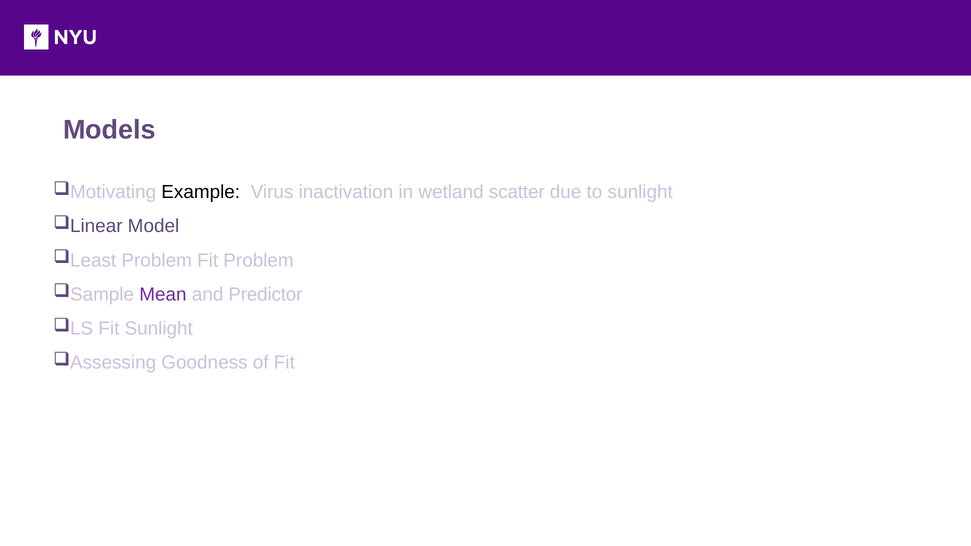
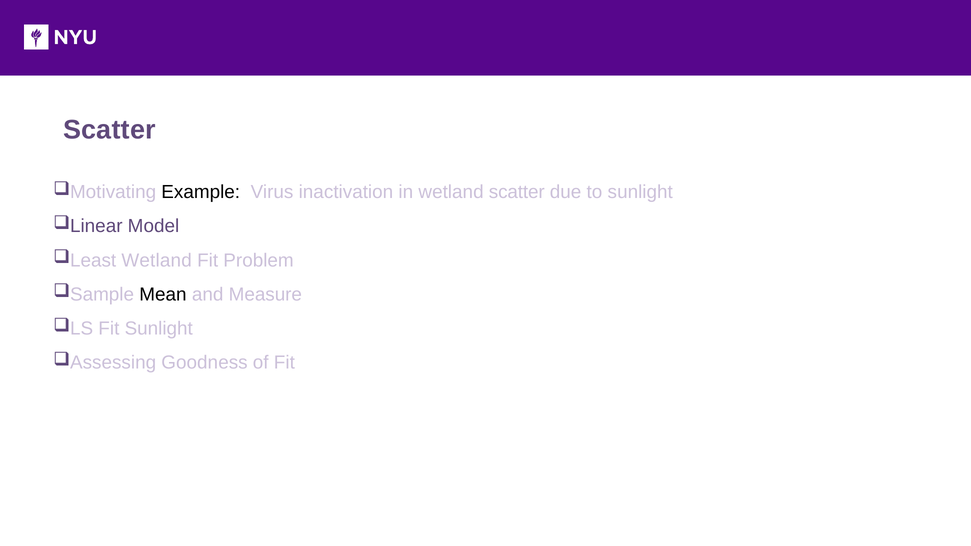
Models: Models -> Scatter (109, 130)
Problem: Problem -> Wetland (157, 260)
Mean colour: purple -> black (163, 294)
Predictor: Predictor -> Measure (265, 294)
